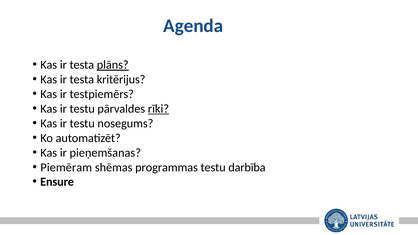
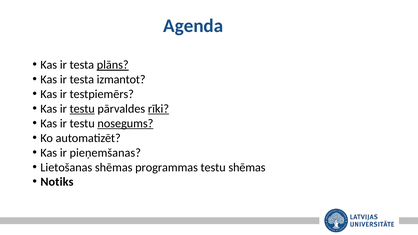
kritērijus: kritērijus -> izmantot (121, 80)
testu underline: none -> present (82, 109)
nosegums underline: none -> present (125, 124)
Piemēram: Piemēram -> Lietošanas (66, 167)
testu darbība: darbība -> shēmas (247, 167)
Ensure: Ensure -> Notiks (57, 182)
